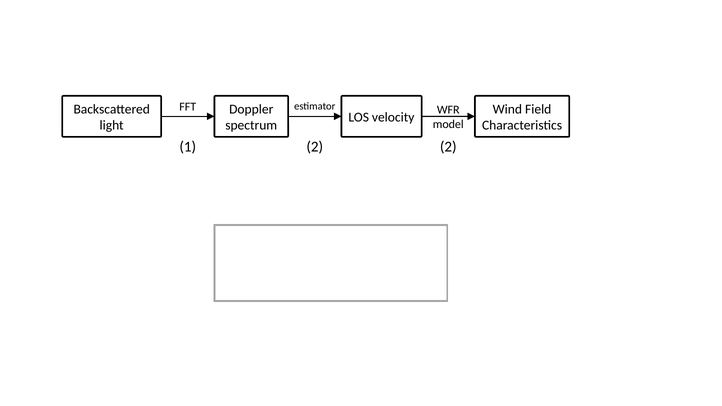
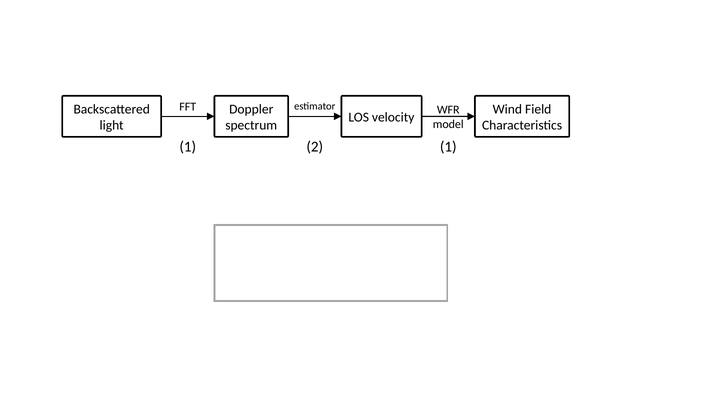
2 2: 2 -> 1 (448, 147)
